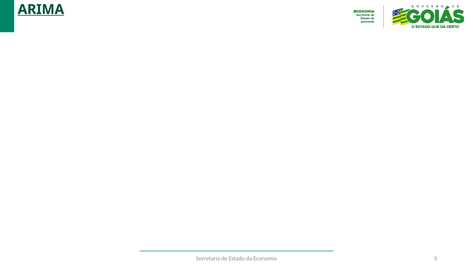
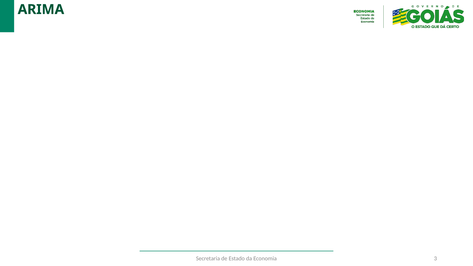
ARIMA underline: present -> none (41, 9)
